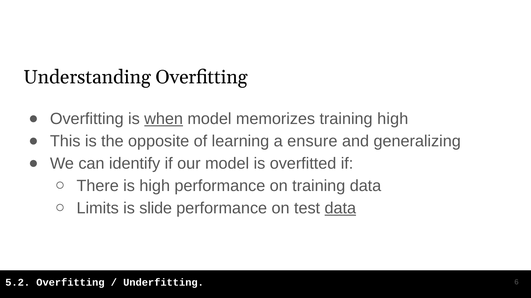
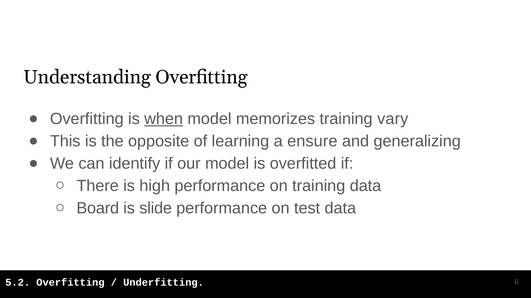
training high: high -> vary (393, 119)
Limits: Limits -> Board (98, 209)
data underline: present -> none (340, 209)
